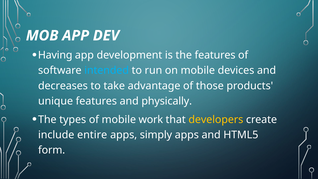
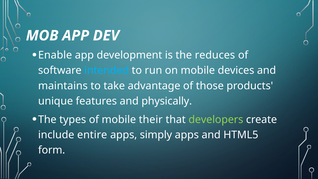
Having: Having -> Enable (55, 55)
the features: features -> reduces (215, 55)
decreases: decreases -> maintains (63, 86)
work: work -> their (151, 120)
developers colour: yellow -> light green (216, 120)
